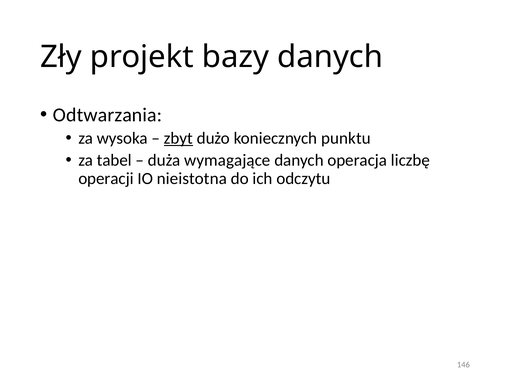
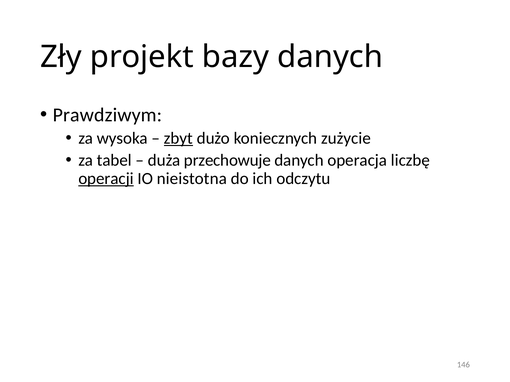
Odtwarzania: Odtwarzania -> Prawdziwym (107, 115)
punktu: punktu -> zużycie (346, 138)
wymagające: wymagające -> przechowuje (227, 160)
operacji underline: none -> present (106, 179)
